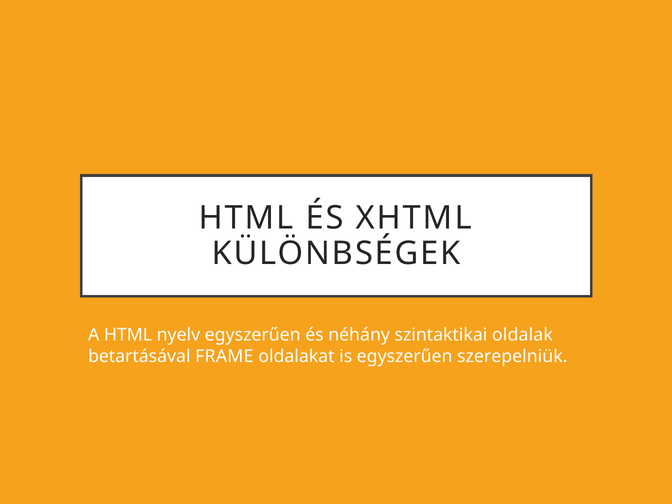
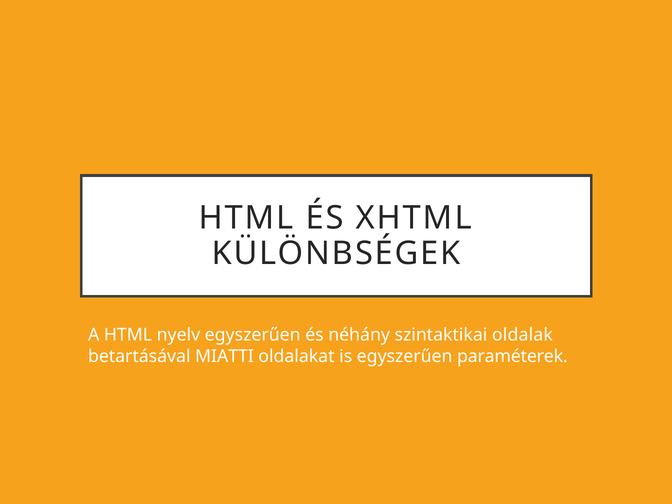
FRAME: FRAME -> MIATTI (224, 356)
szerepelniük: szerepelniük -> paraméterek (512, 356)
